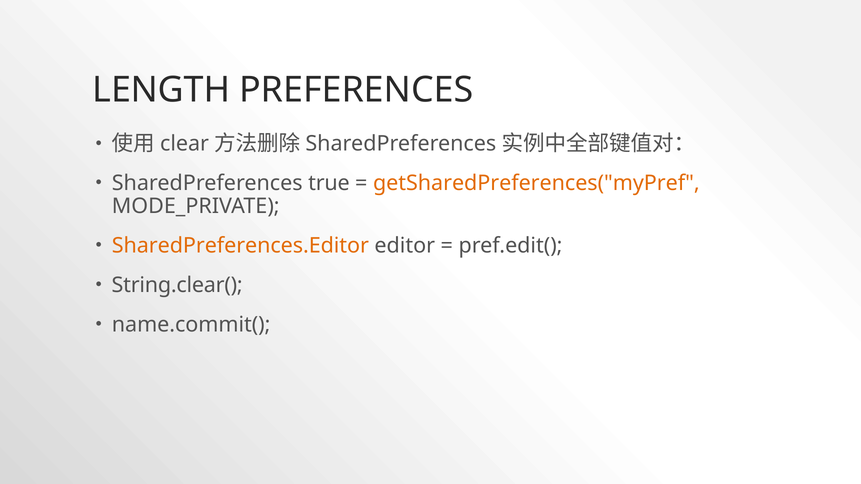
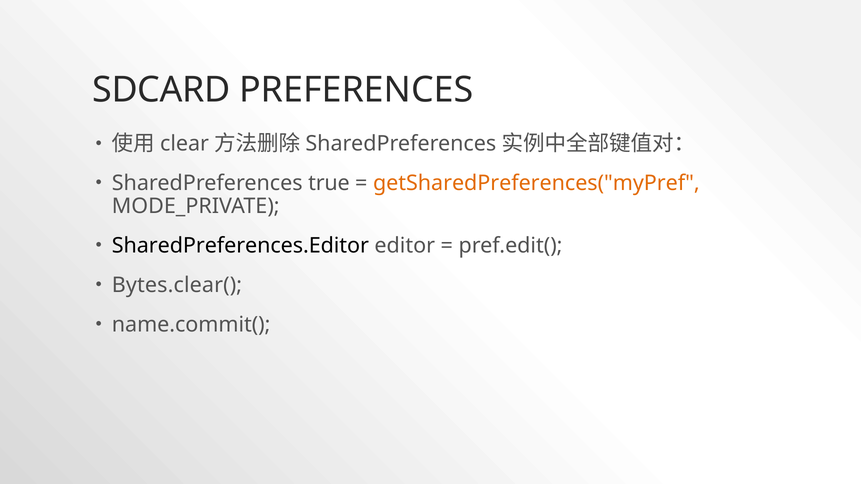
LENGTH: LENGTH -> SDCARD (161, 90)
SharedPreferences.Editor colour: orange -> black (240, 246)
String.clear(: String.clear( -> Bytes.clear( (177, 285)
